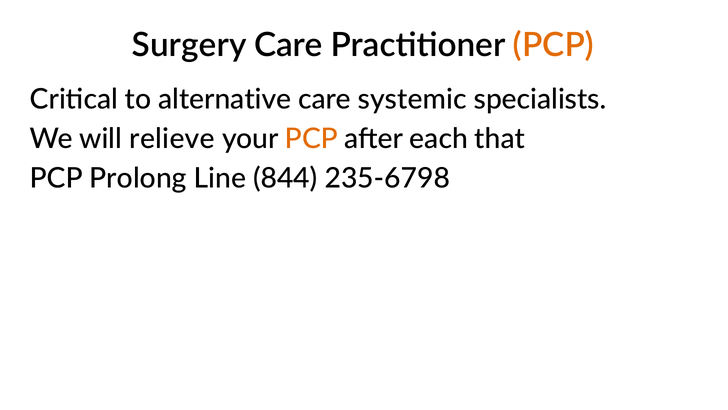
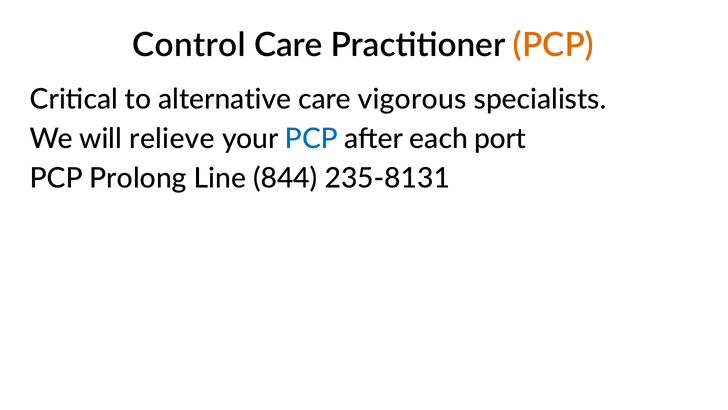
Surgery: Surgery -> Control (189, 45)
systemic: systemic -> vigorous (412, 99)
PCP colour: orange -> blue (312, 139)
that: that -> port (500, 139)
235-6798: 235-6798 -> 235-8131 (387, 178)
